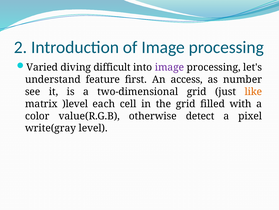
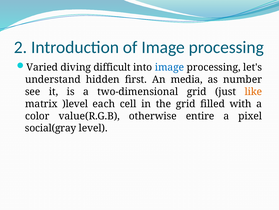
image colour: purple -> blue (169, 67)
feature: feature -> hidden (103, 79)
access: access -> media (187, 79)
detect: detect -> entire (200, 116)
write(gray: write(gray -> social(gray (51, 128)
